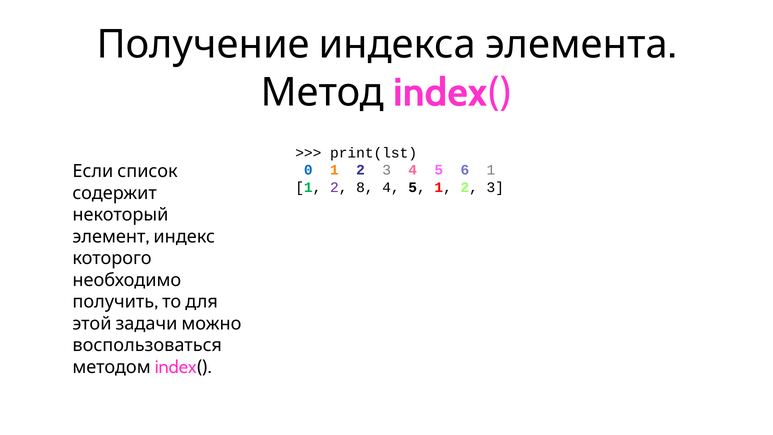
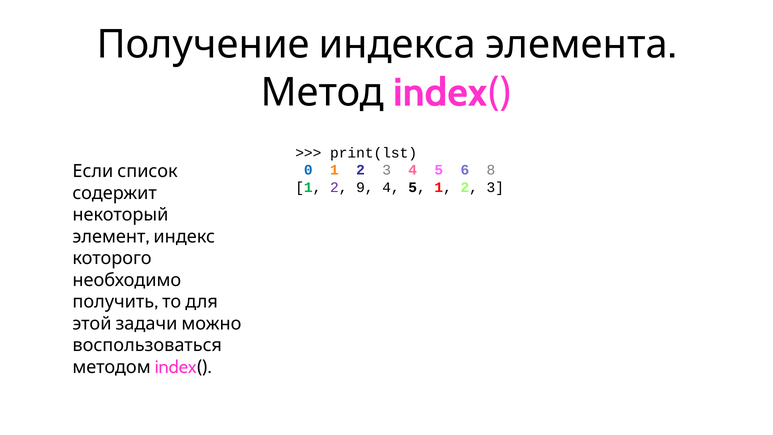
6 1: 1 -> 8 (491, 170)
8: 8 -> 9 (365, 187)
